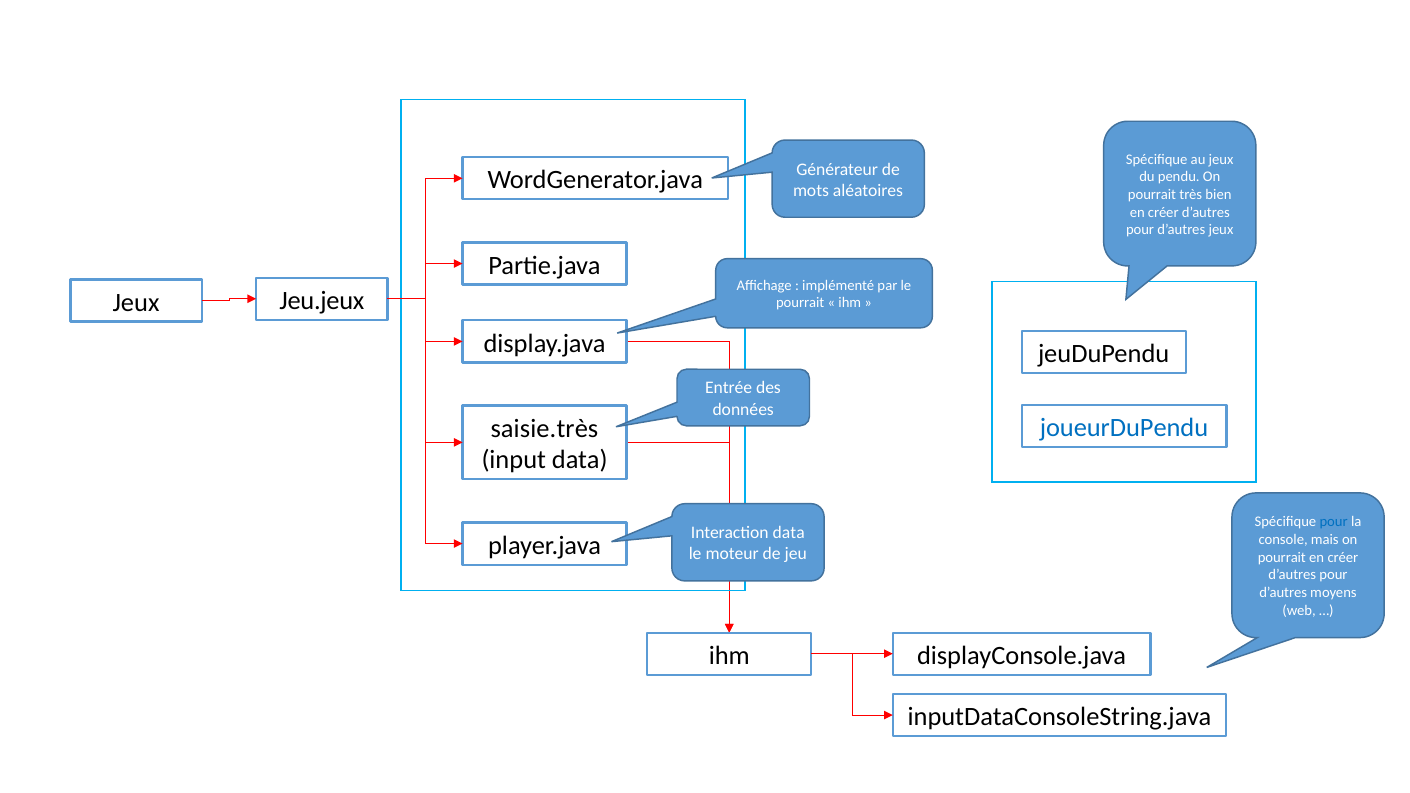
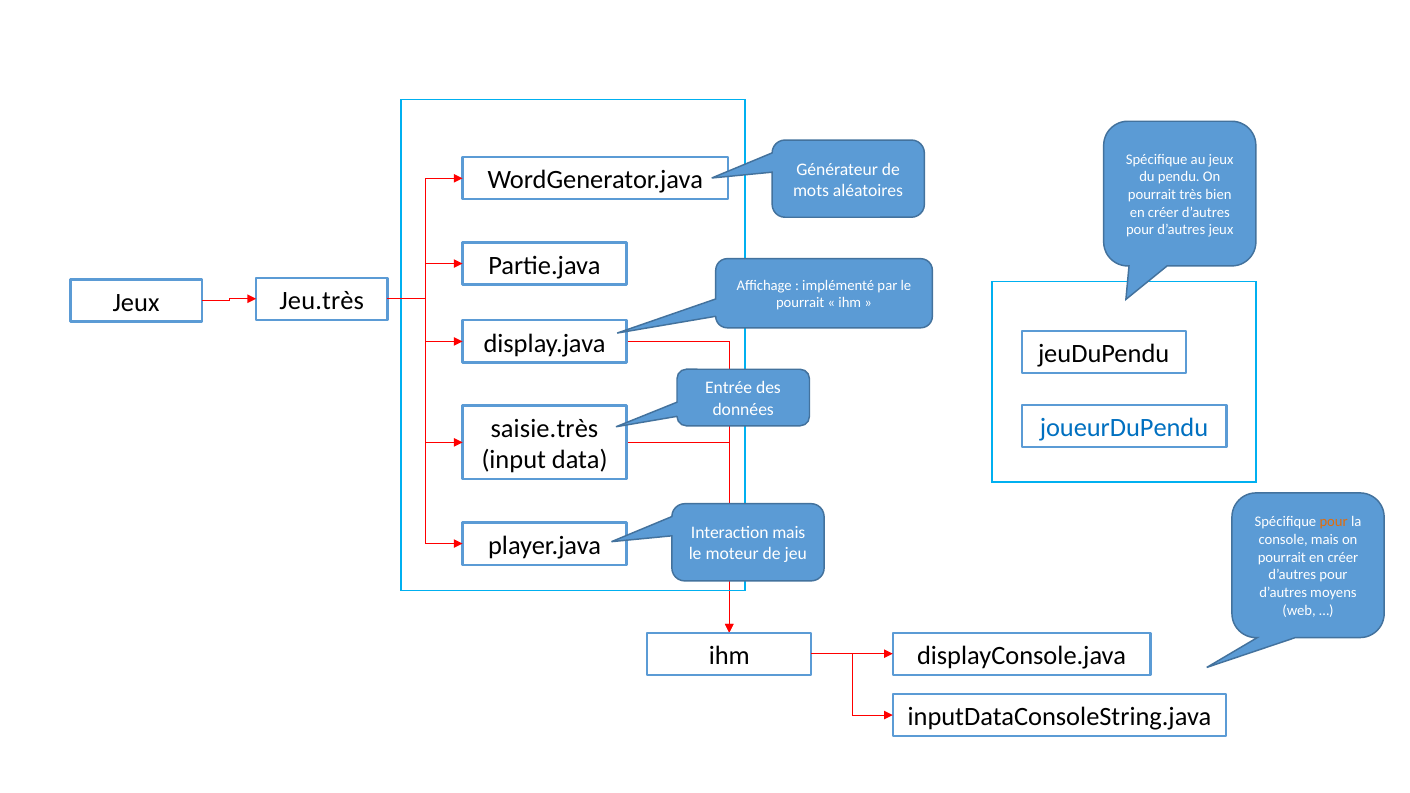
Jeu.jeux: Jeu.jeux -> Jeu.très (322, 301)
pour colour: blue -> orange (1334, 522)
Interaction data: data -> mais (789, 533)
